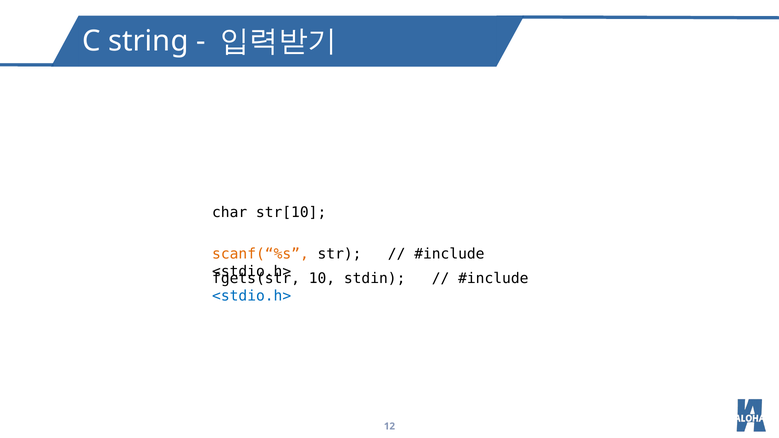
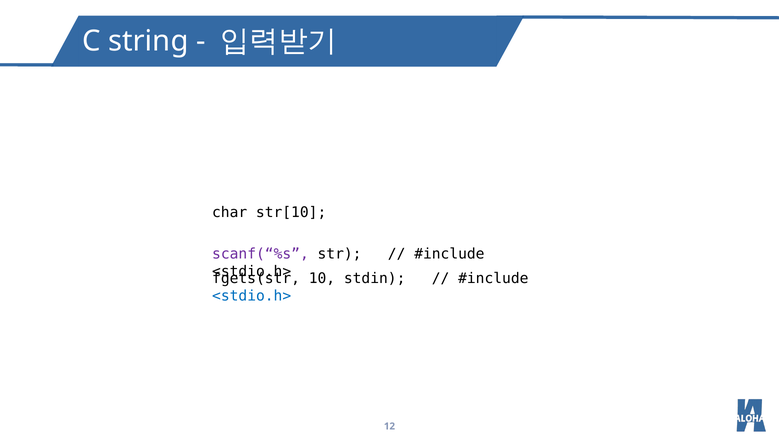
scanf(“%s colour: orange -> purple (260, 254)
